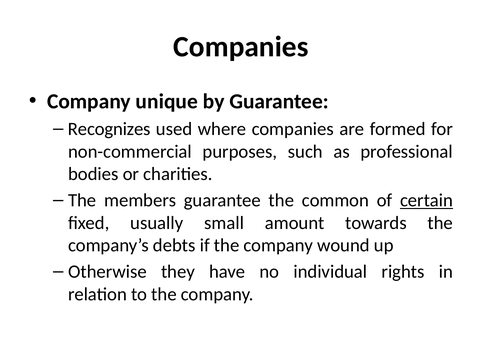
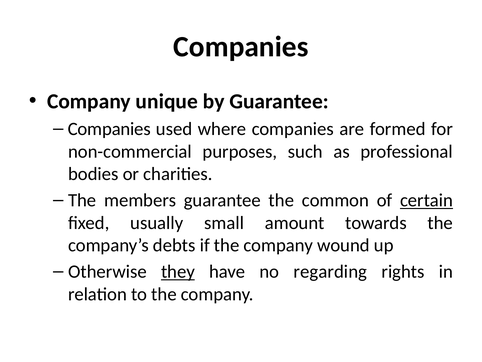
Recognizes: Recognizes -> Companies (109, 129)
they underline: none -> present (178, 271)
individual: individual -> regarding (330, 271)
